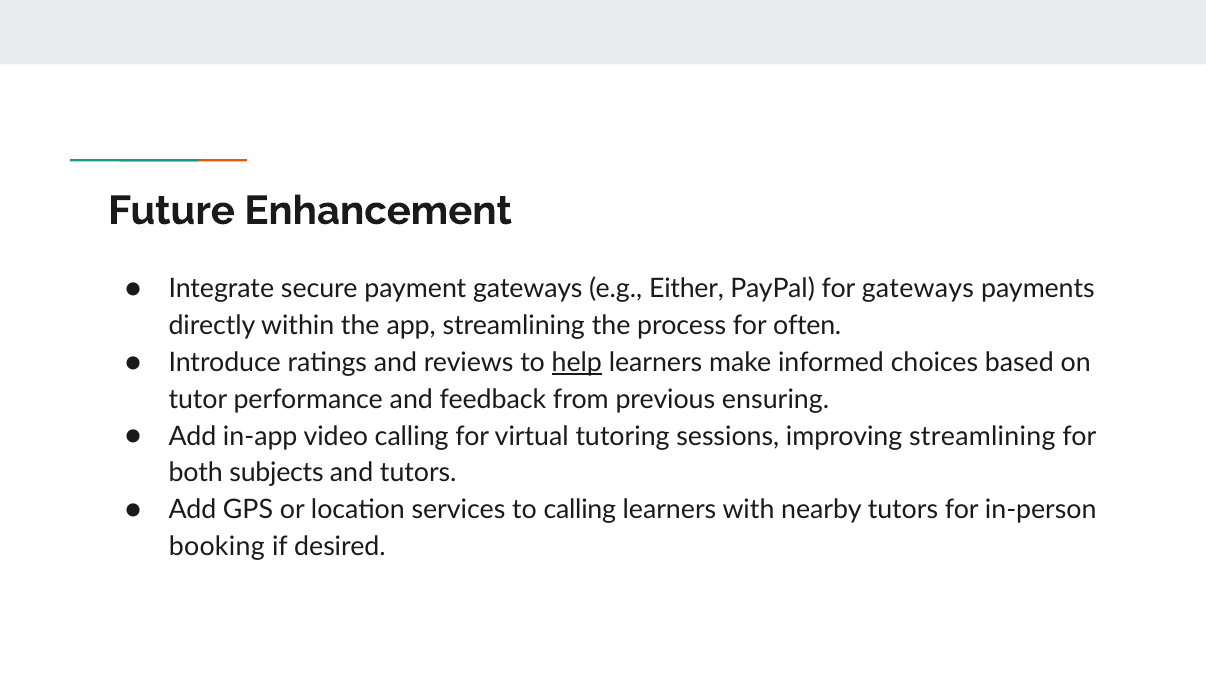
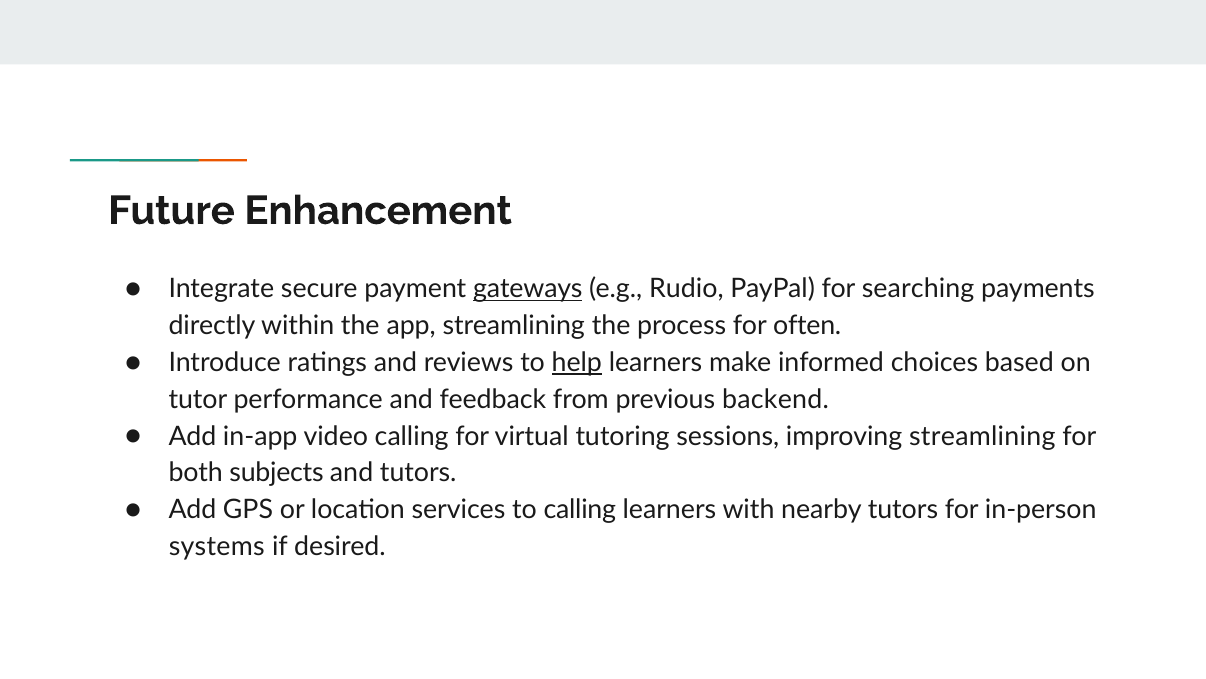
gateways underline: none -> present (528, 289)
Either: Either -> Rudio (686, 289)
for gateways: gateways -> searching (918, 289)
ensuring: ensuring -> backend (775, 399)
booking: booking -> systems (217, 546)
